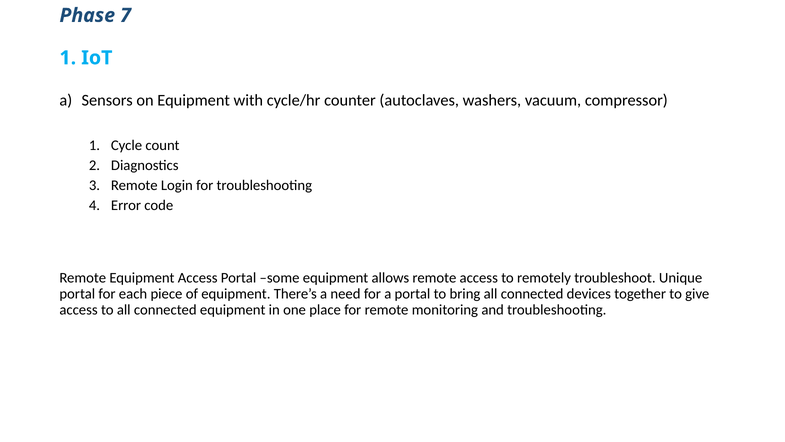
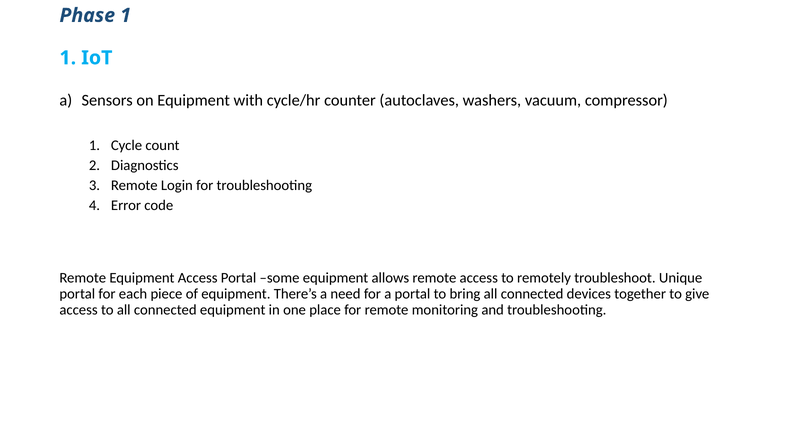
Phase 7: 7 -> 1 (126, 15)
